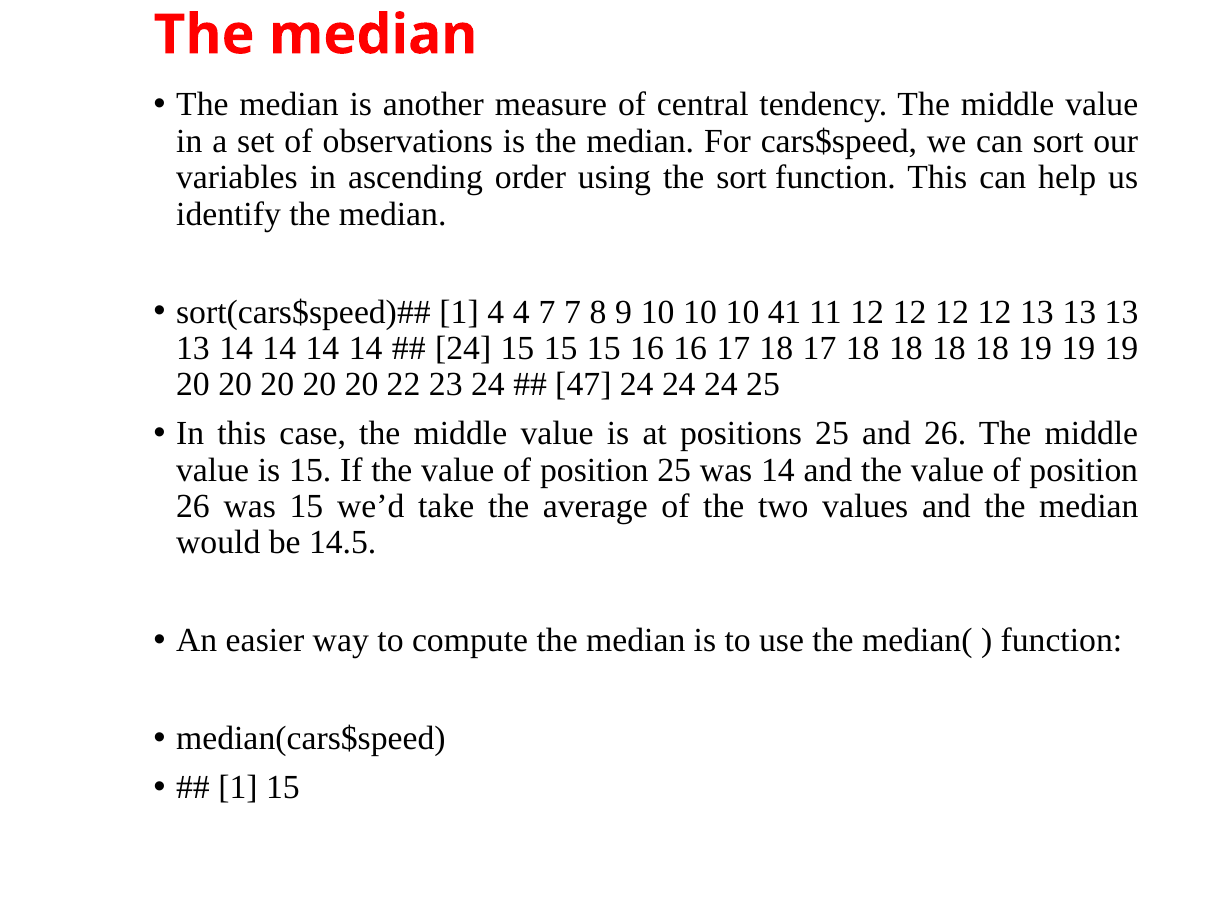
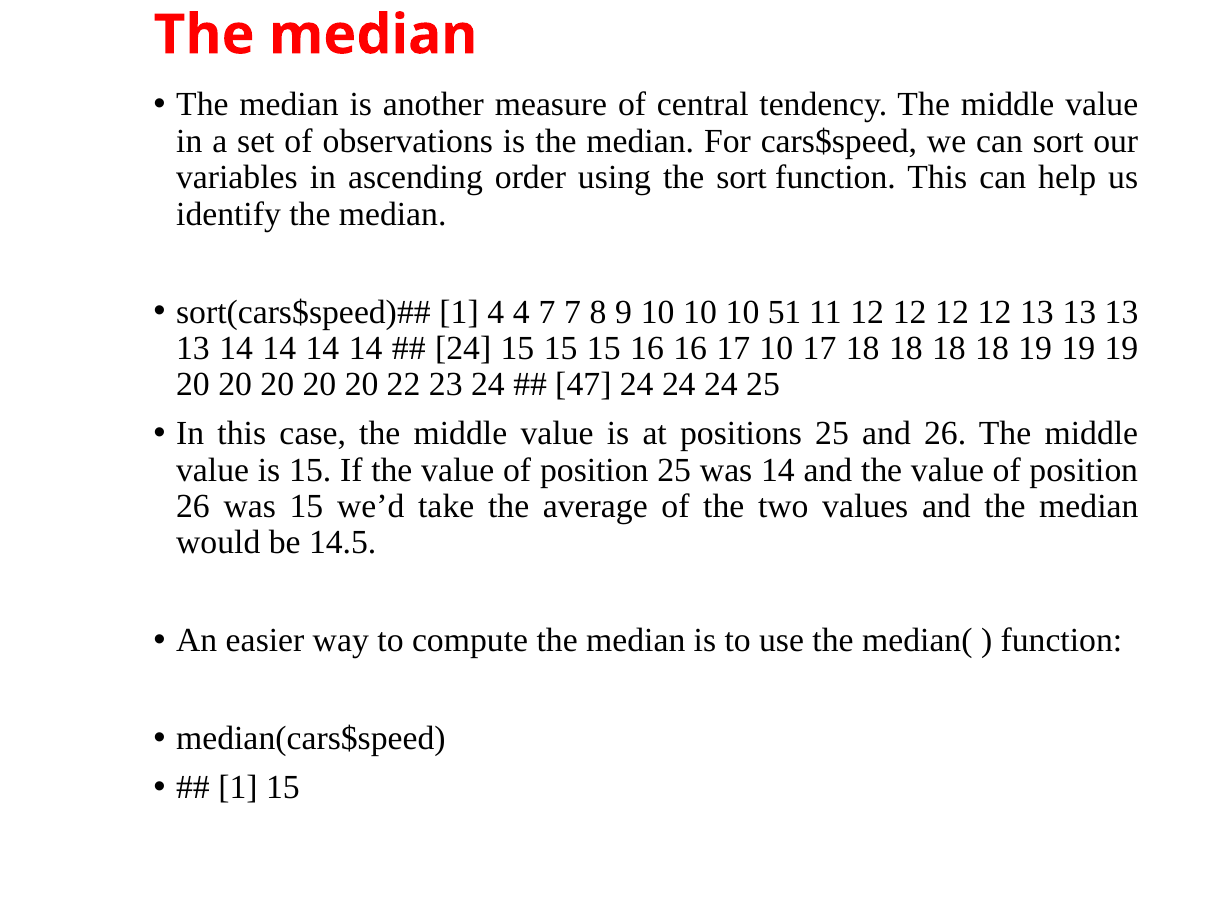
41: 41 -> 51 (784, 312)
16 17 18: 18 -> 10 (776, 348)
